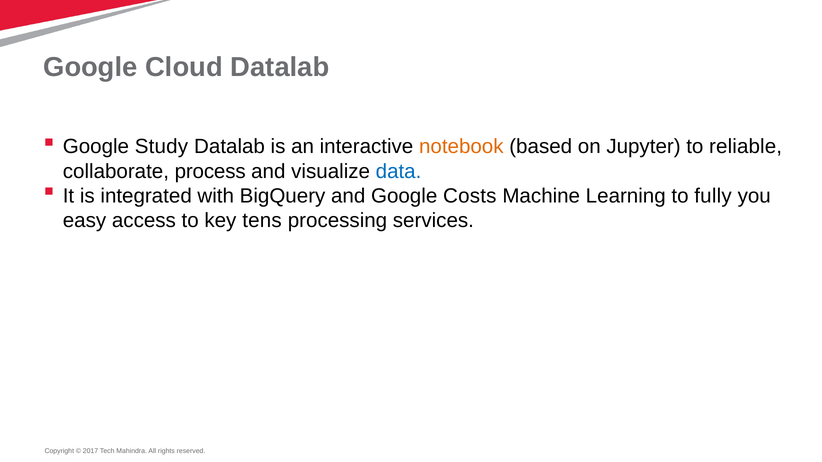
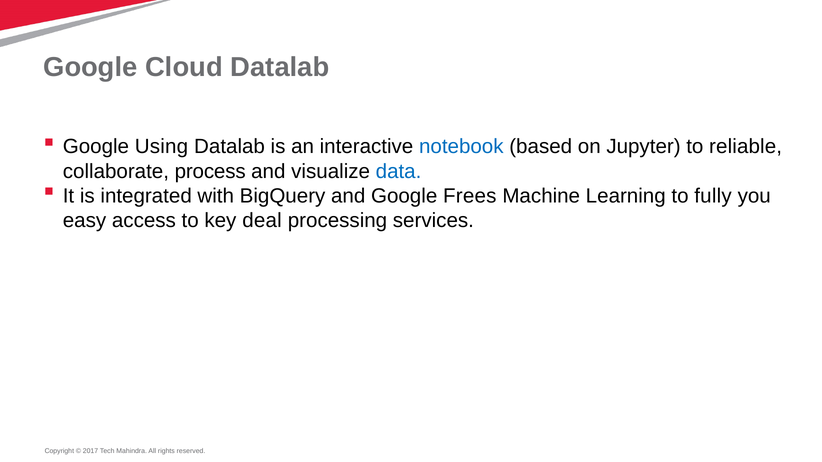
Study: Study -> Using (161, 147)
notebook colour: orange -> blue (461, 147)
Costs: Costs -> Frees (470, 196)
tens: tens -> deal (262, 221)
